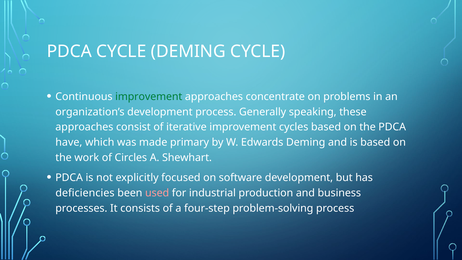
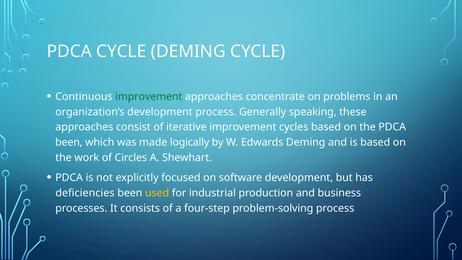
have: have -> been (69, 142)
primary: primary -> logically (190, 142)
used colour: pink -> yellow (157, 193)
